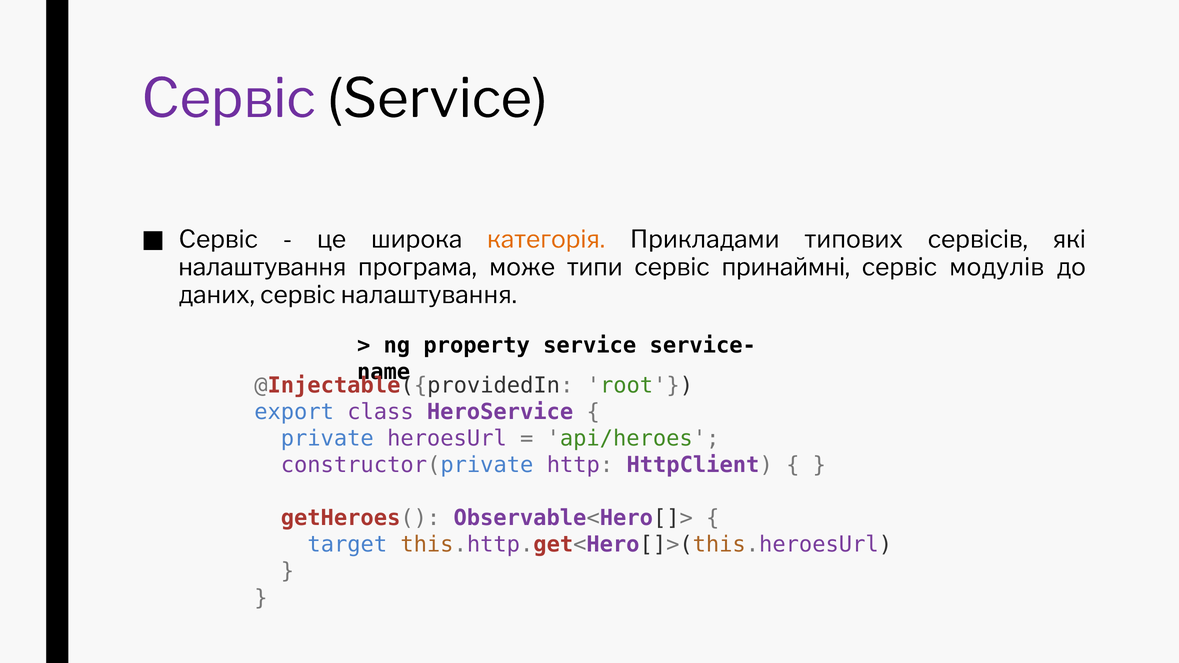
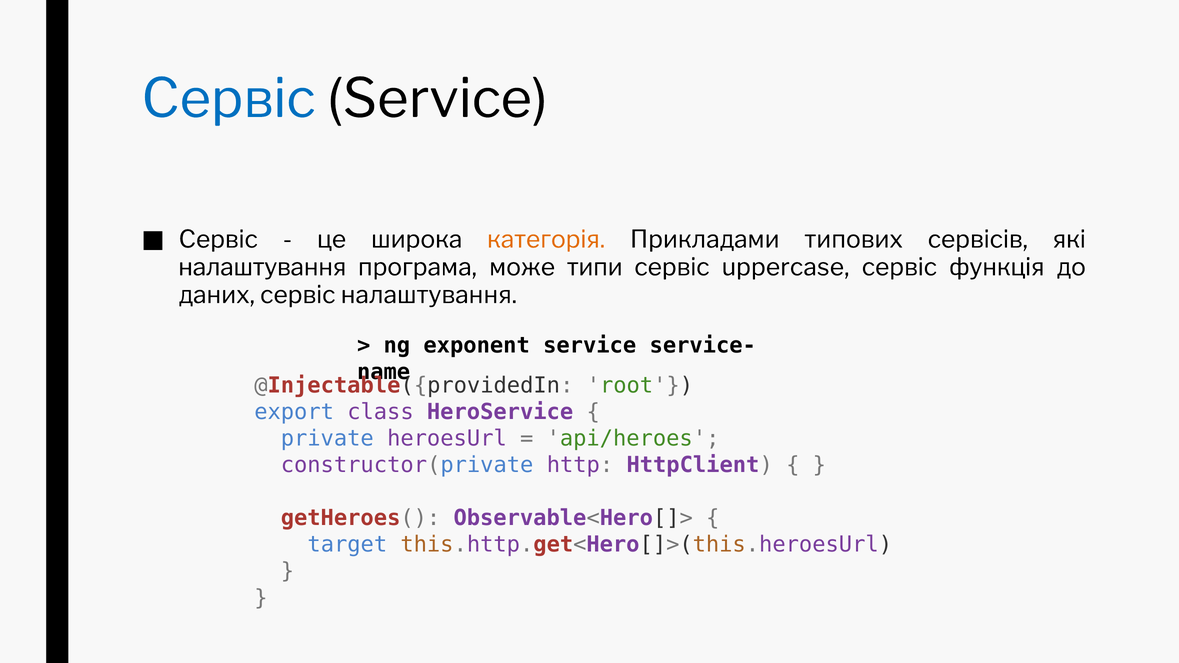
Сервіс colour: purple -> blue (229, 99)
принаймні: принаймні -> uppercase (786, 267)
модулів: модулів -> функція (997, 267)
property: property -> exponent (477, 346)
